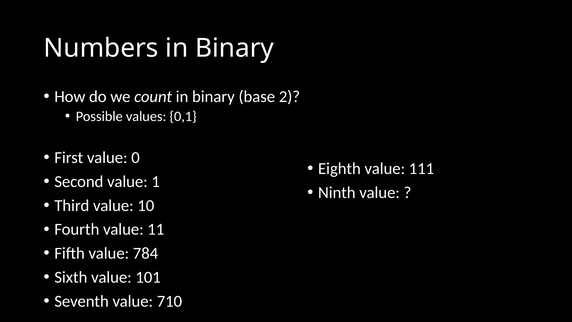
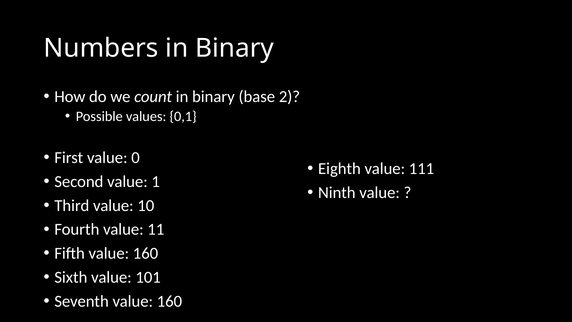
Fifth value 784: 784 -> 160 (145, 253)
Seventh value 710: 710 -> 160 (169, 301)
